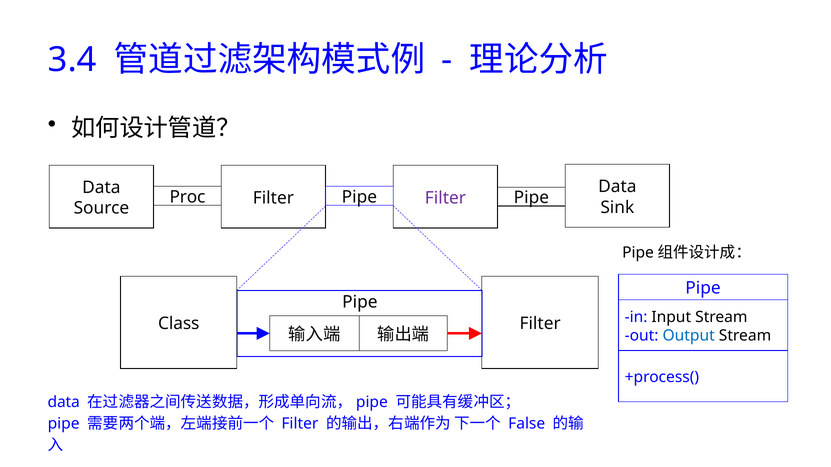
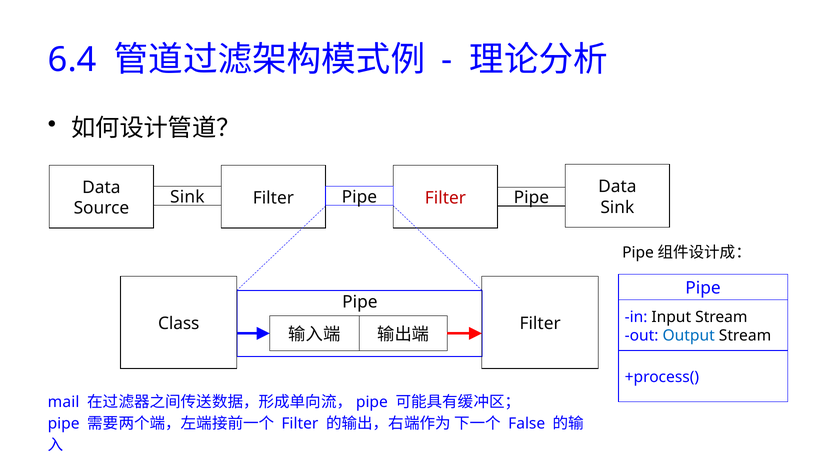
3.4: 3.4 -> 6.4 (72, 60)
Proc: Proc -> Sink (187, 197)
Filter colour: purple -> red (445, 198)
data: data -> mail (64, 403)
